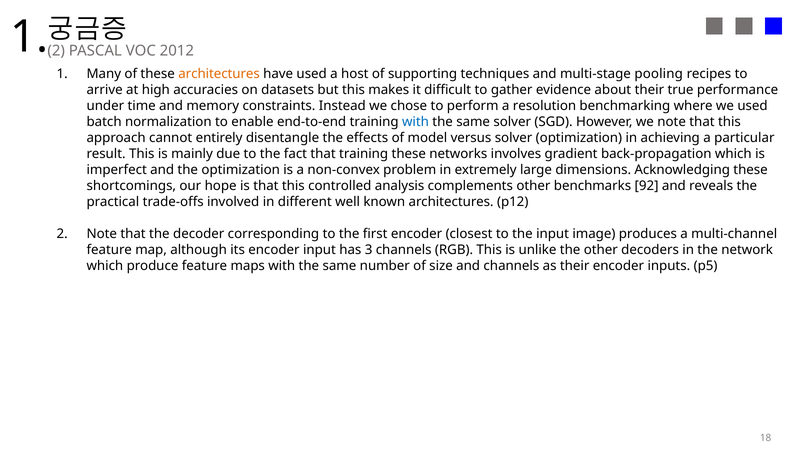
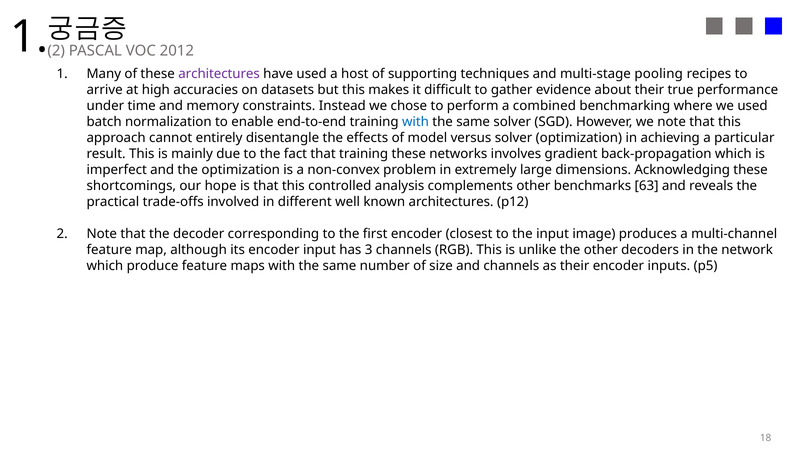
architectures colour: orange -> purple (219, 74)
resolution: resolution -> combined (544, 106)
92: 92 -> 63 (647, 186)
